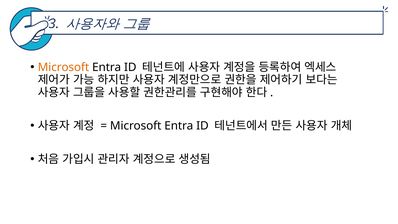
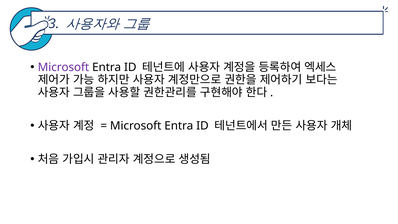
Microsoft colour: orange -> purple (63, 67)
